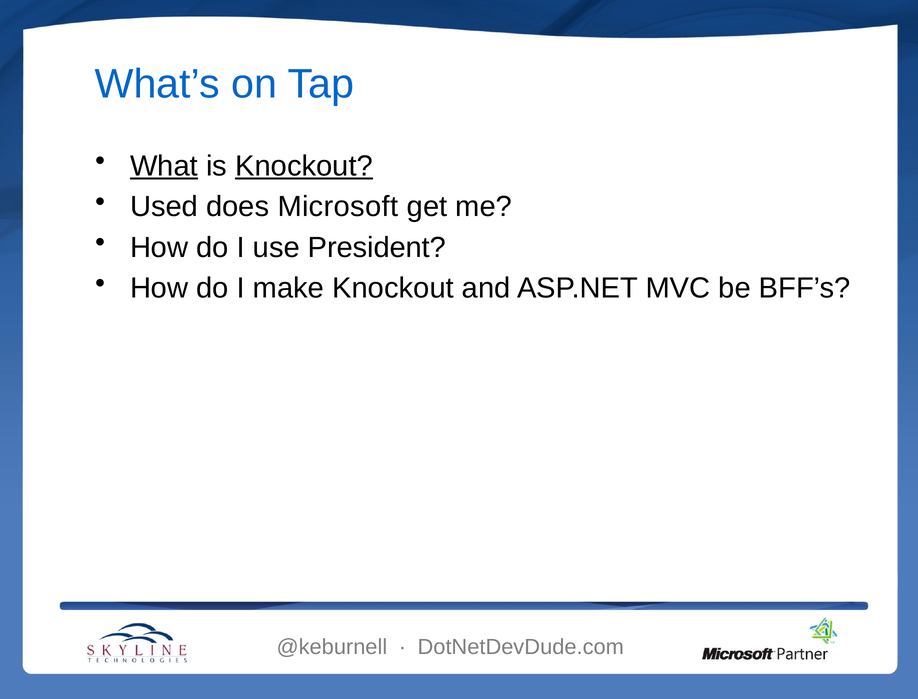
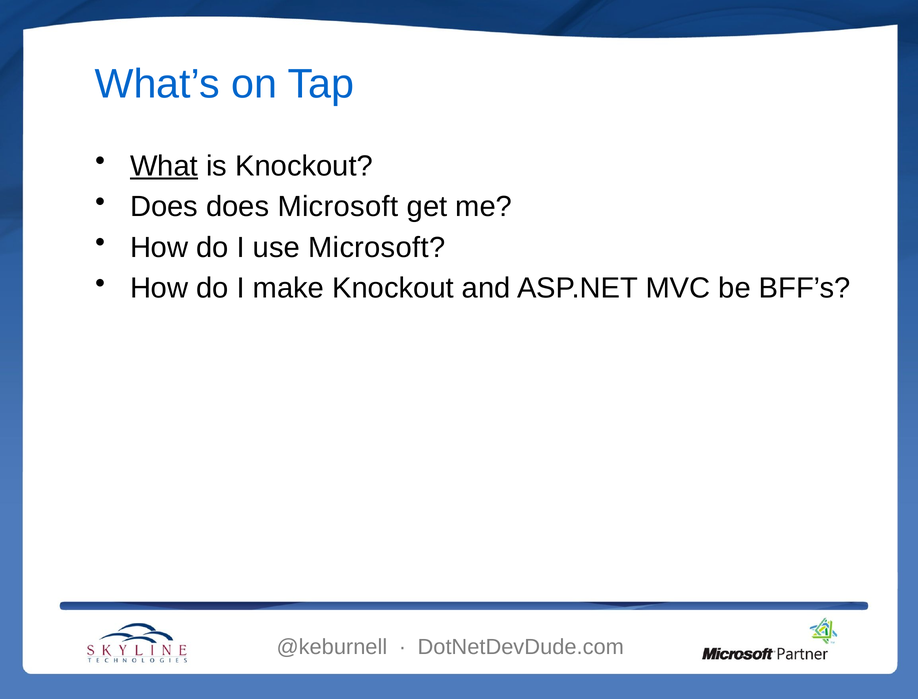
Knockout underline: present -> none (304, 166)
Used: Used -> Does (164, 207)
use President: President -> Microsoft (377, 248)
